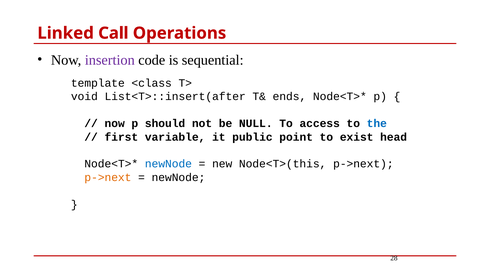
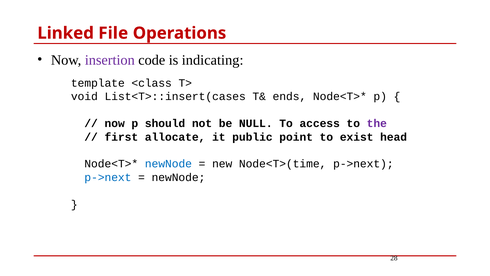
Call: Call -> File (113, 33)
sequential: sequential -> indicating (213, 60)
List<T>::insert(after: List<T>::insert(after -> List<T>::insert(cases (175, 96)
the colour: blue -> purple (377, 123)
variable: variable -> allocate (175, 137)
Node<T>(this: Node<T>(this -> Node<T>(time (283, 164)
p->next colour: orange -> blue (108, 177)
